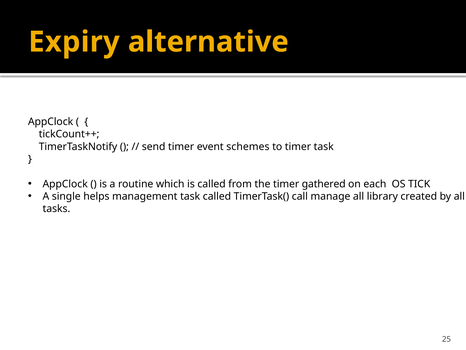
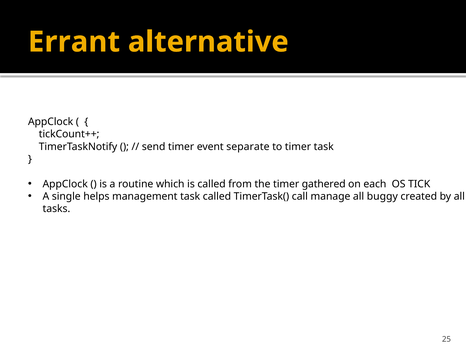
Expiry: Expiry -> Errant (74, 42)
schemes: schemes -> separate (248, 146)
library: library -> buggy (382, 196)
